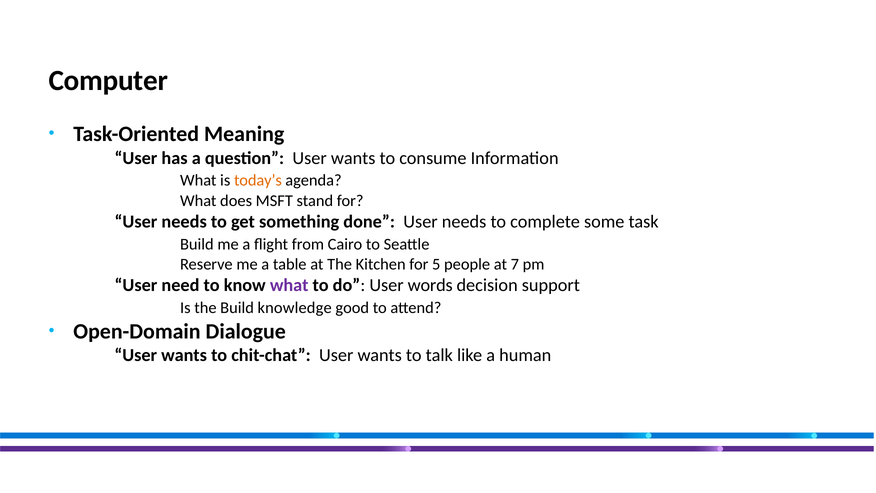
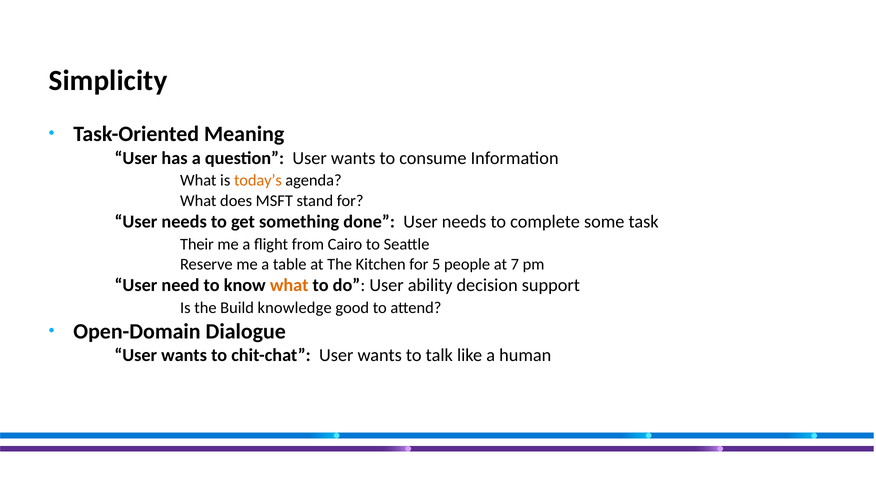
Computer: Computer -> Simplicity (108, 81)
Build: Build -> Their (197, 244)
what colour: purple -> orange (289, 285)
words: words -> ability (430, 285)
